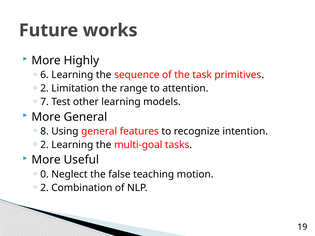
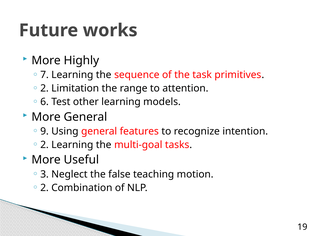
6: 6 -> 7 (44, 75)
7: 7 -> 6 (44, 102)
8: 8 -> 9 (44, 131)
0: 0 -> 3 (44, 174)
